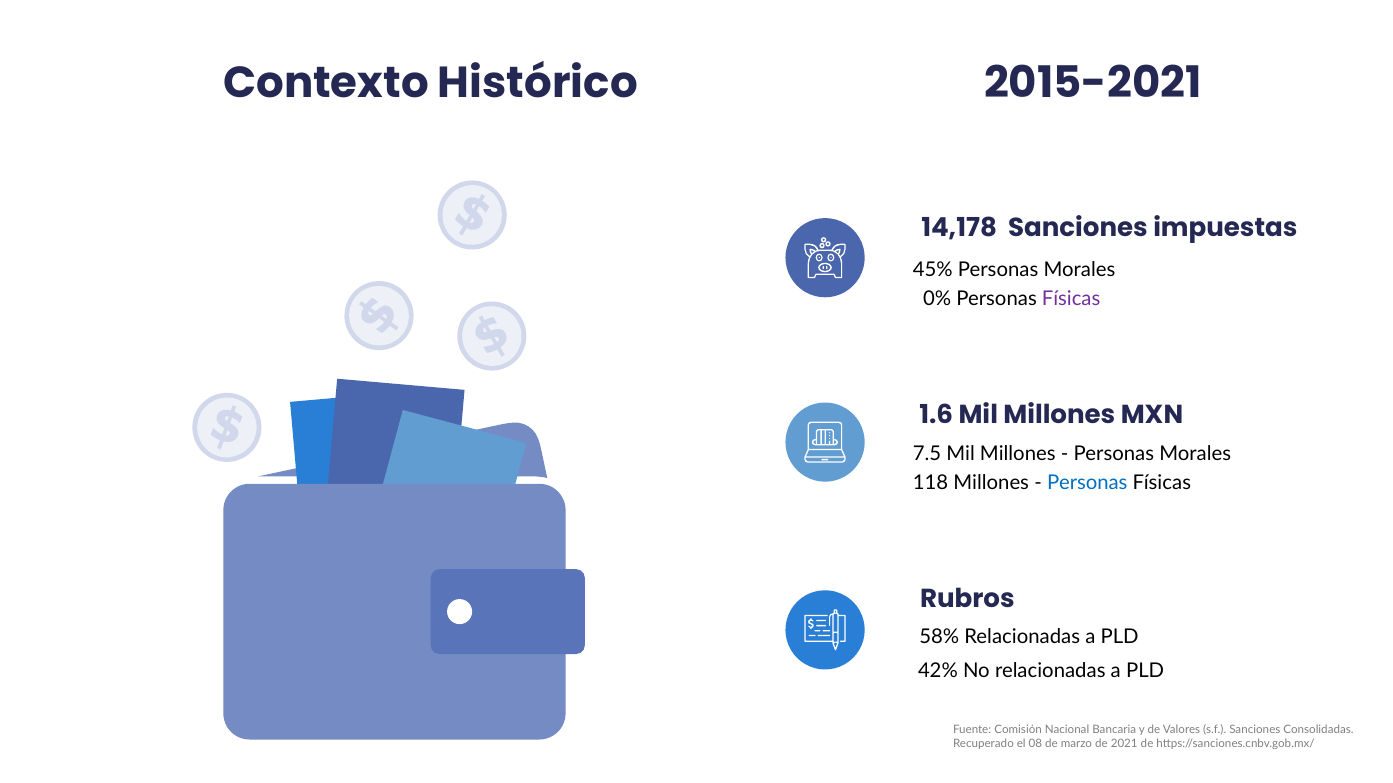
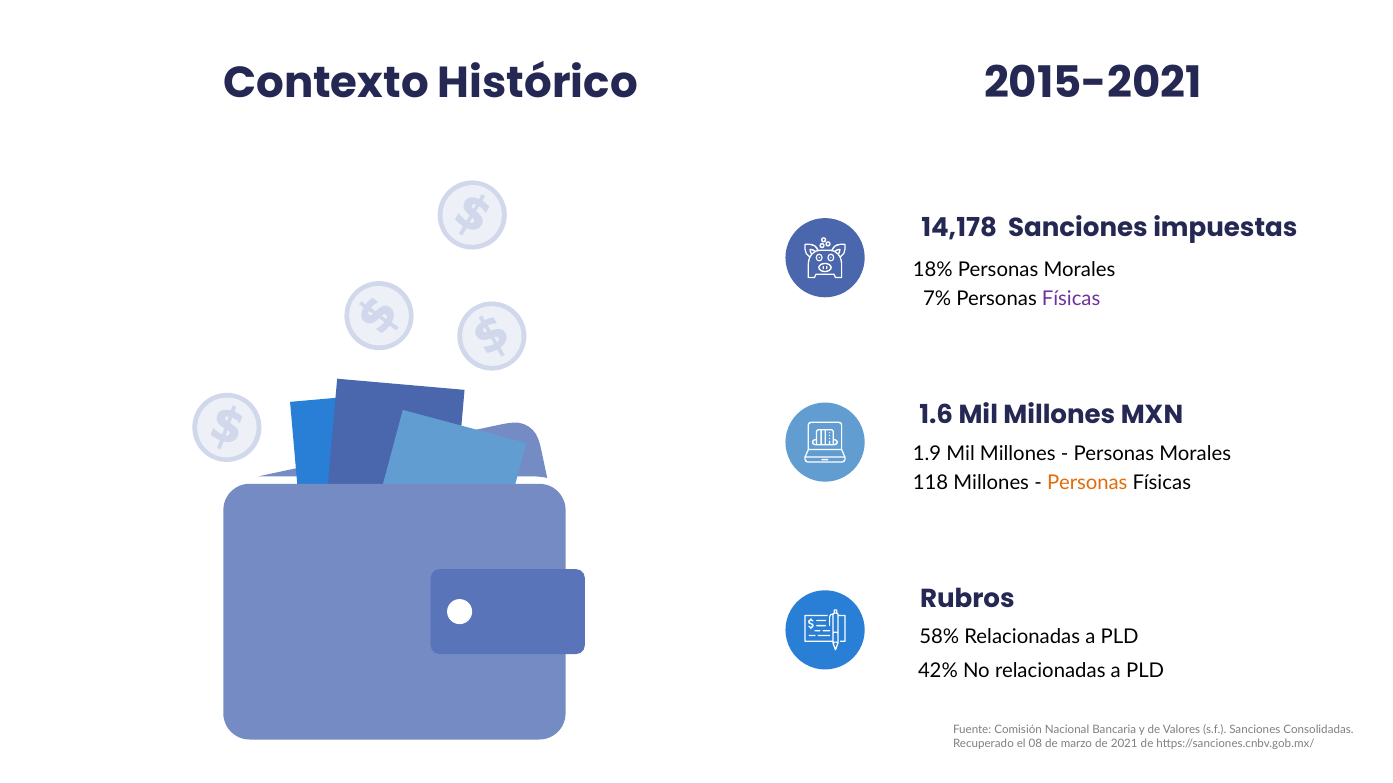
45%: 45% -> 18% (933, 269)
0%: 0% -> 7% (937, 299)
7.5: 7.5 -> 1.9 (927, 454)
Personas colour: blue -> orange (1087, 483)
